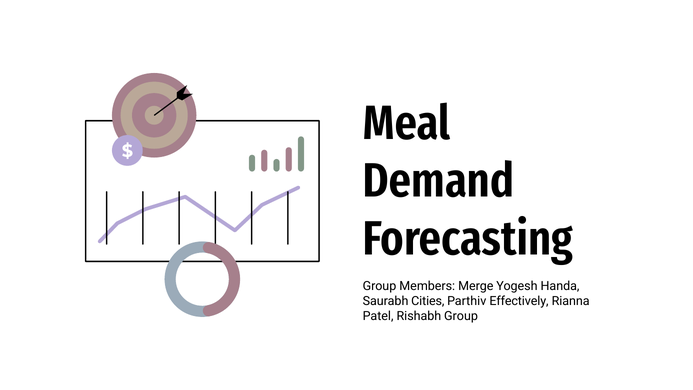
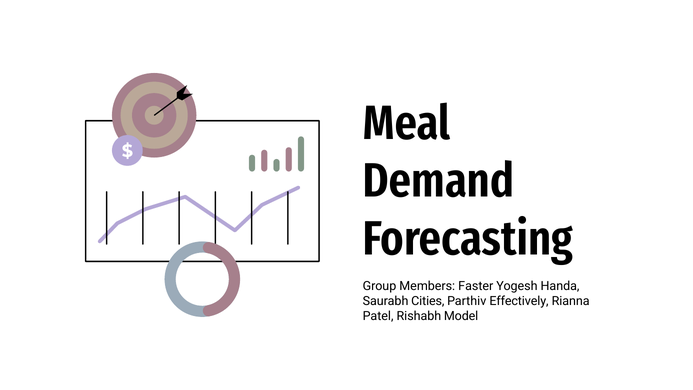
Merge: Merge -> Faster (476, 286)
Rishabh Group: Group -> Model (461, 316)
